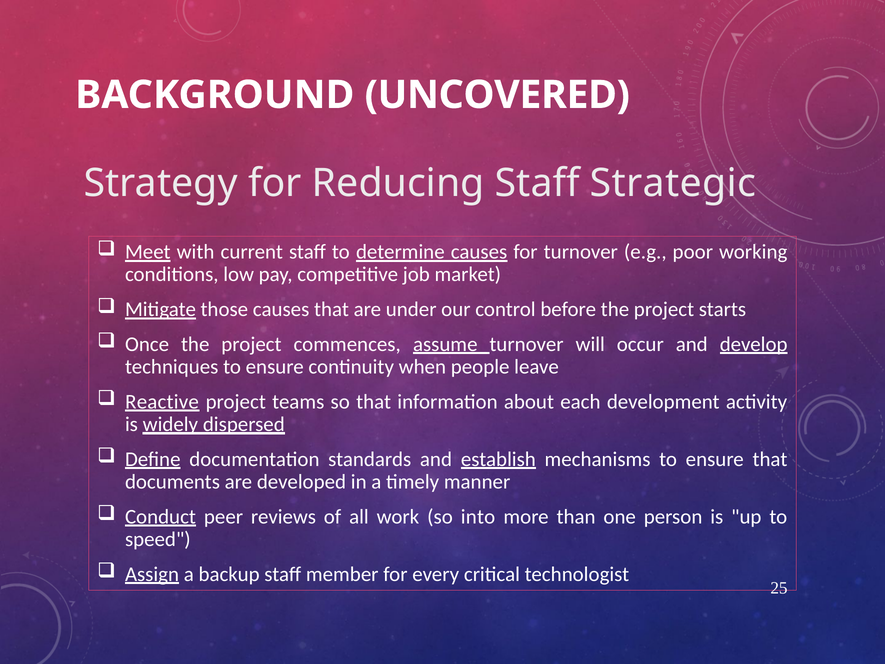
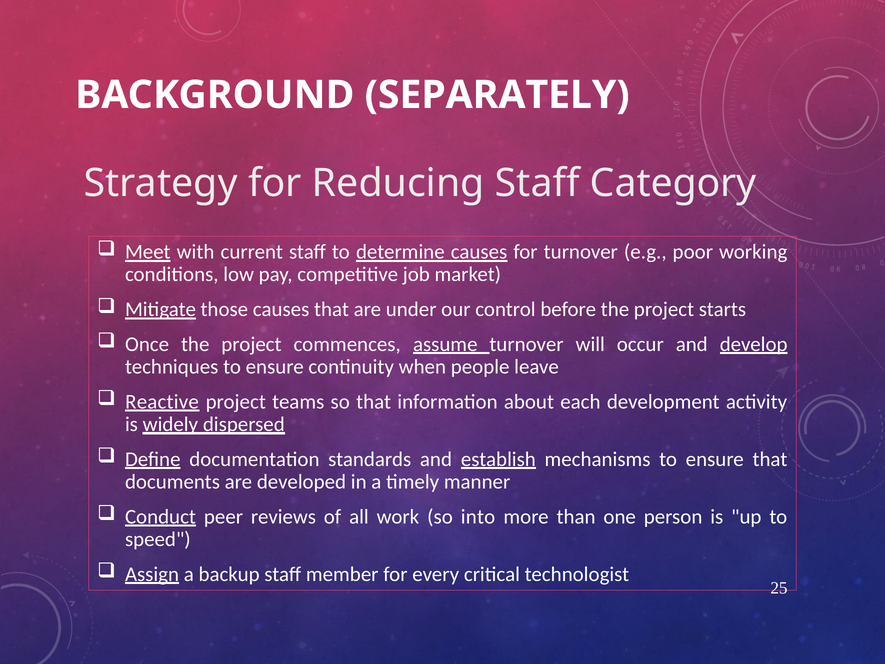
UNCOVERED: UNCOVERED -> SEPARATELY (497, 95)
Strategic: Strategic -> Category (673, 183)
